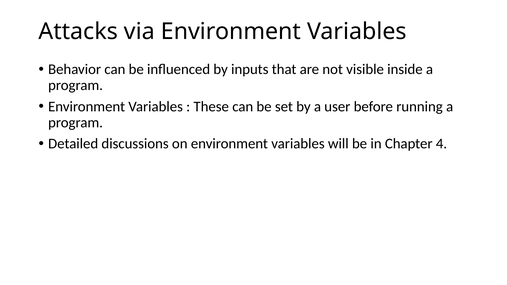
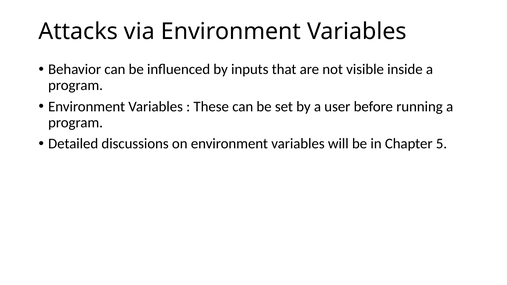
4: 4 -> 5 (441, 144)
